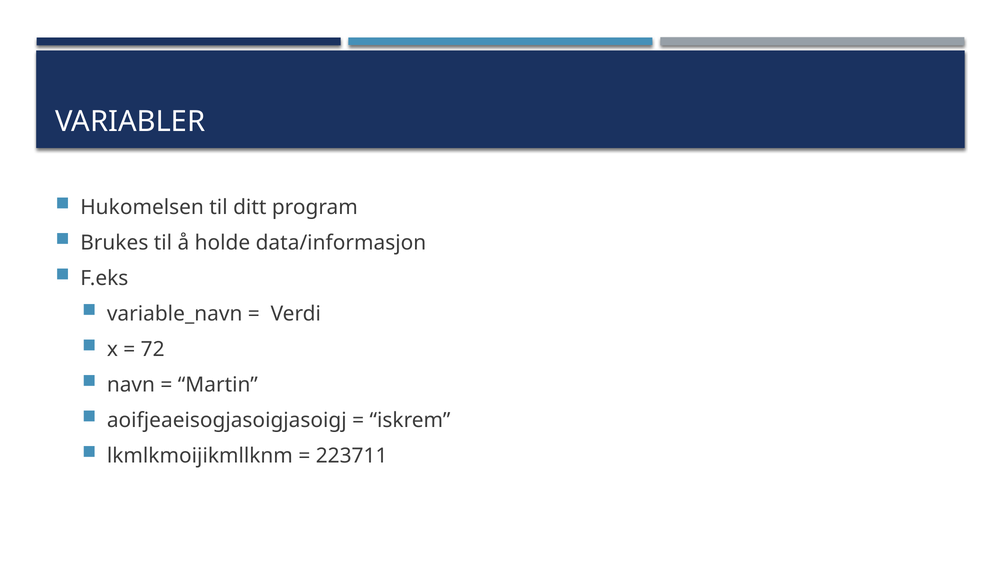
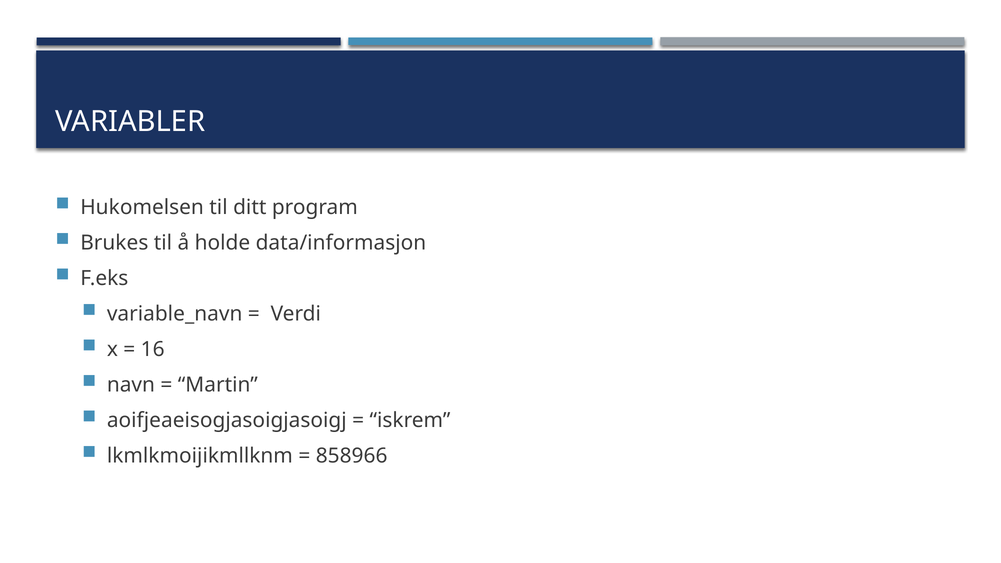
72: 72 -> 16 (153, 349)
223711: 223711 -> 858966 (352, 456)
